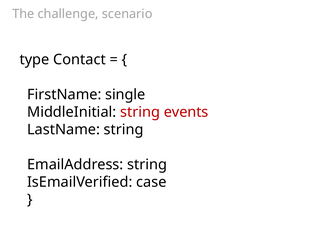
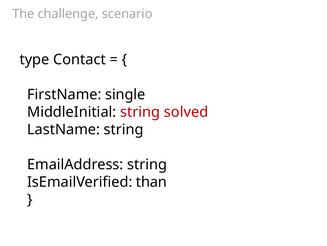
events: events -> solved (186, 112)
case: case -> than (151, 181)
